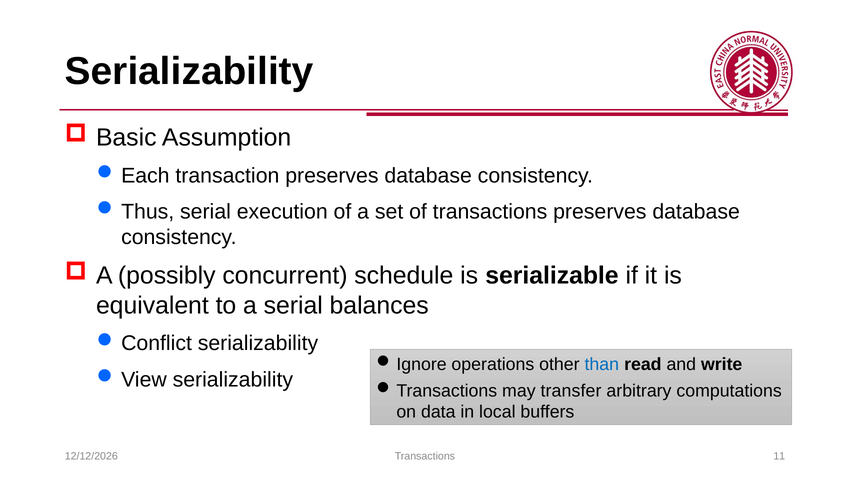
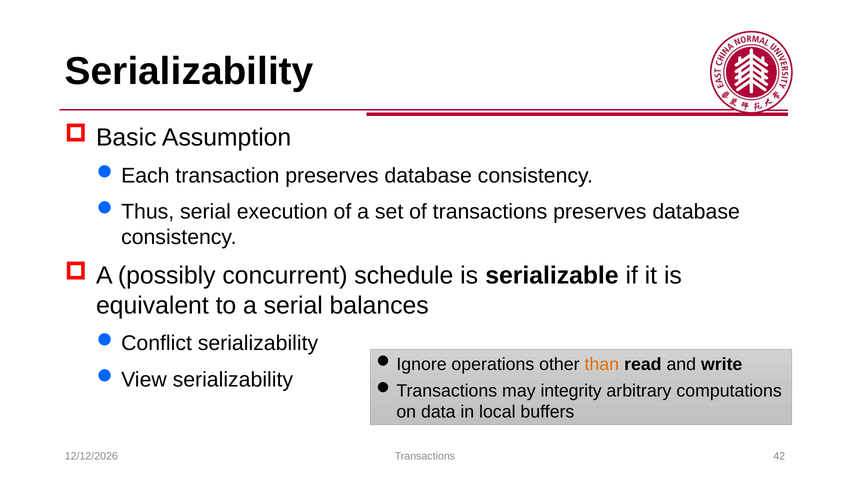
than colour: blue -> orange (602, 364)
transfer: transfer -> integrity (571, 391)
11: 11 -> 42 (779, 457)
